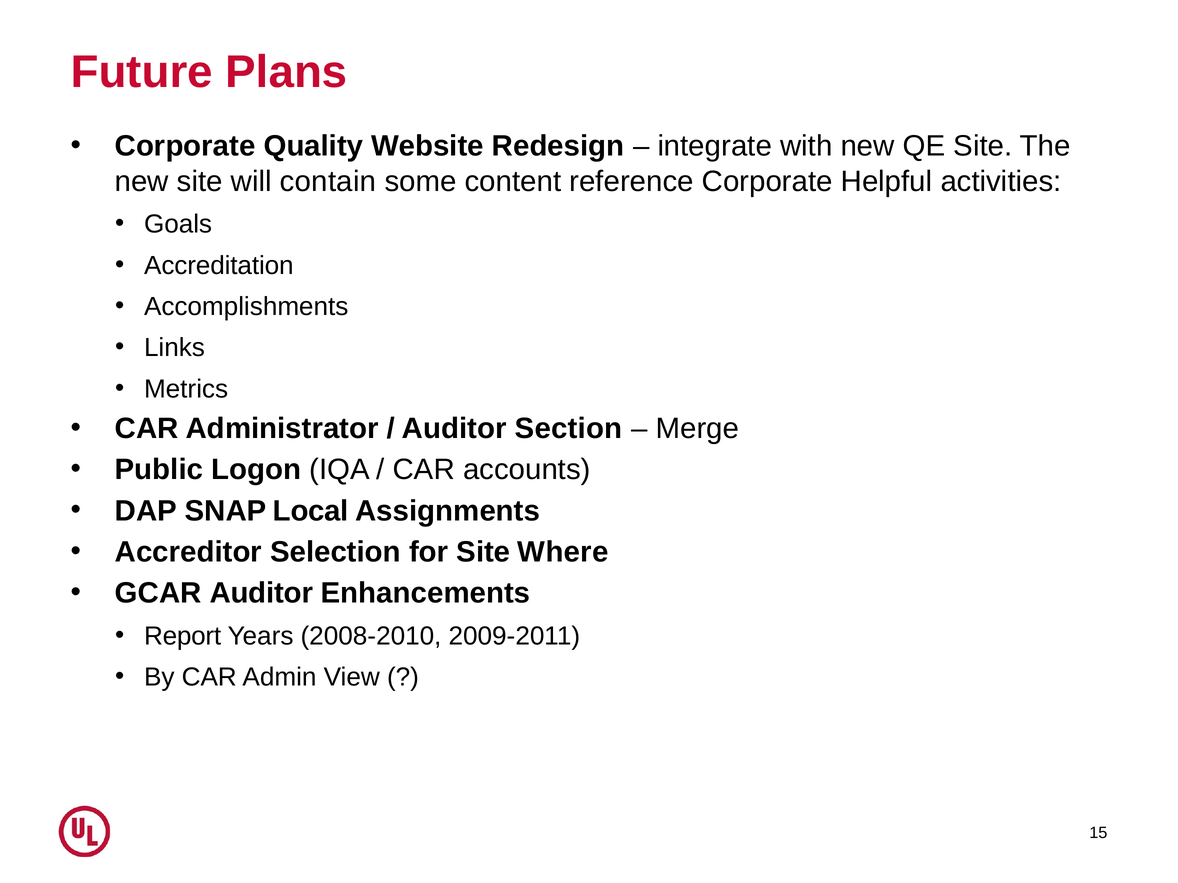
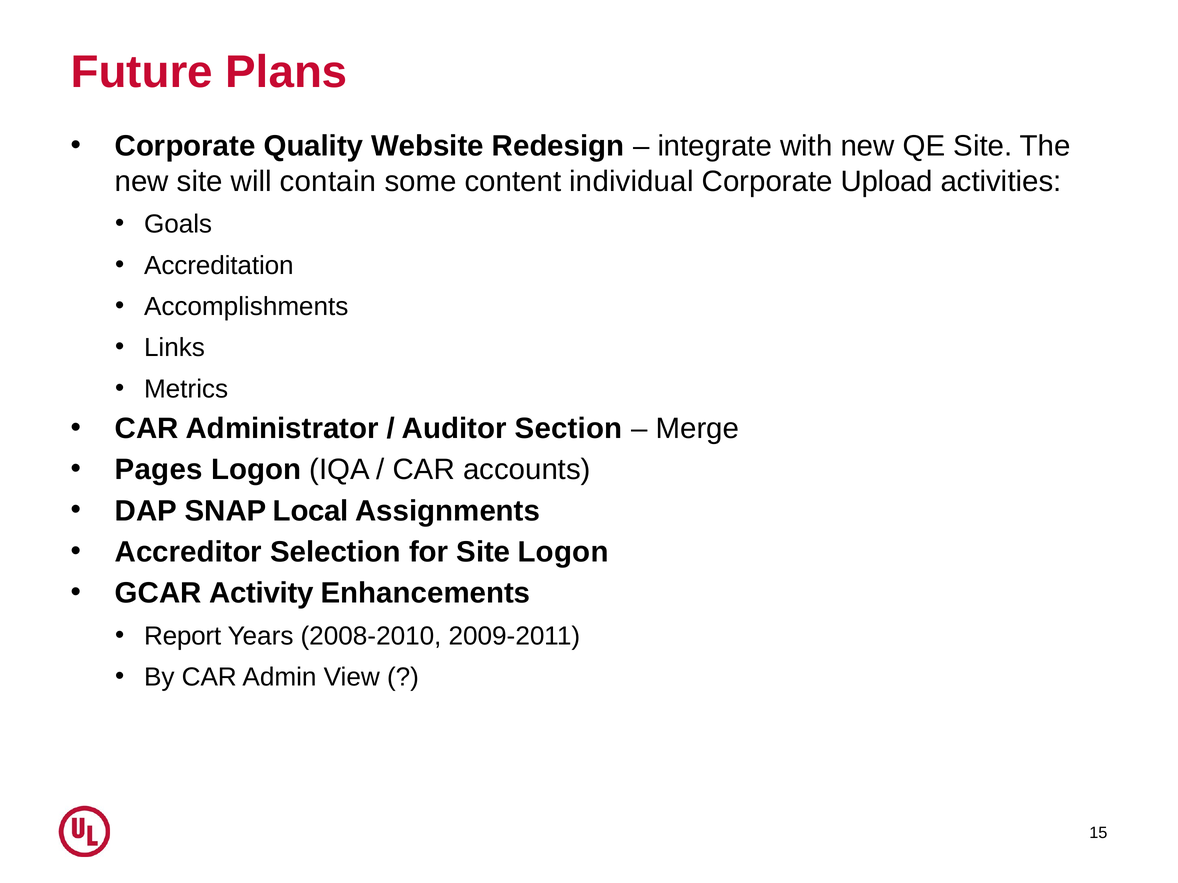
reference: reference -> individual (631, 182)
Helpful: Helpful -> Upload (887, 182)
Public: Public -> Pages (159, 470)
Site Where: Where -> Logon (563, 552)
GCAR Auditor: Auditor -> Activity (261, 594)
